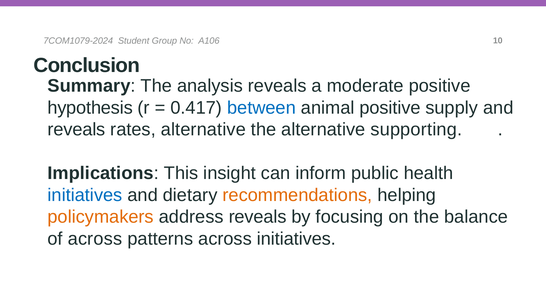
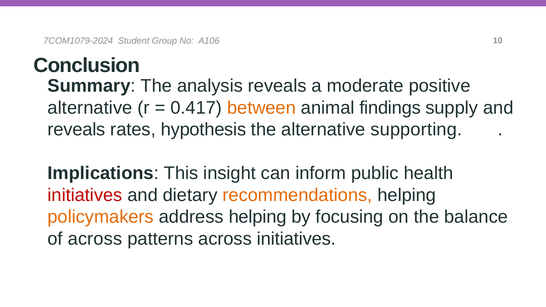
hypothesis: hypothesis -> alternative (90, 108)
between colour: blue -> orange (261, 108)
animal positive: positive -> findings (390, 108)
rates alternative: alternative -> hypothesis (203, 130)
initiatives colour: blue -> red (85, 195)
address reveals: reveals -> helping (258, 217)
